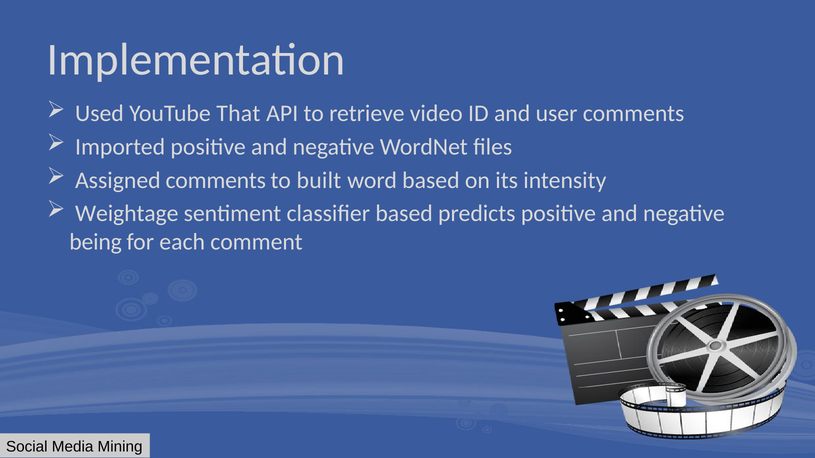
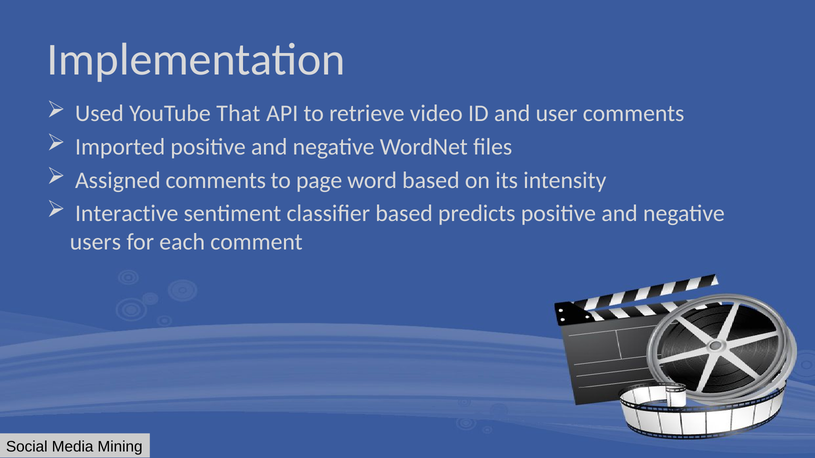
built: built -> page (319, 180)
Weightage: Weightage -> Interactive (127, 214)
being: being -> users (95, 242)
